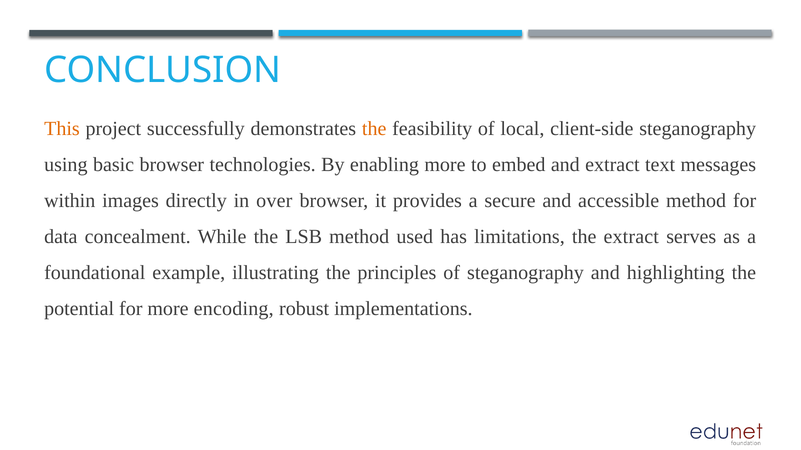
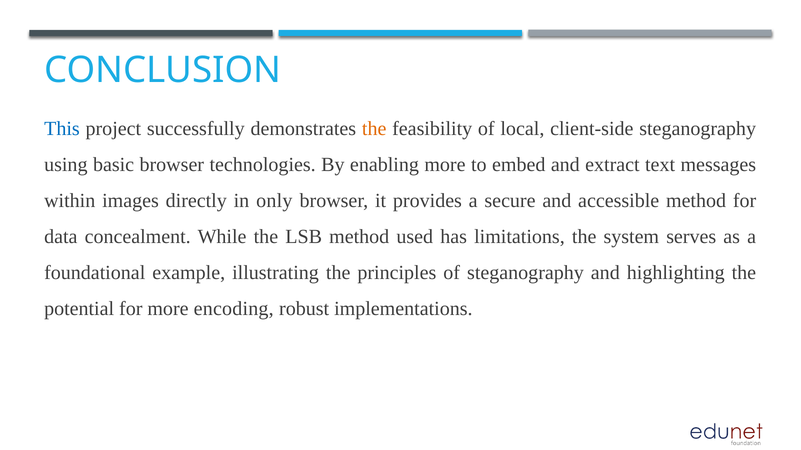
This colour: orange -> blue (62, 129)
over: over -> only (274, 201)
the extract: extract -> system (631, 237)
